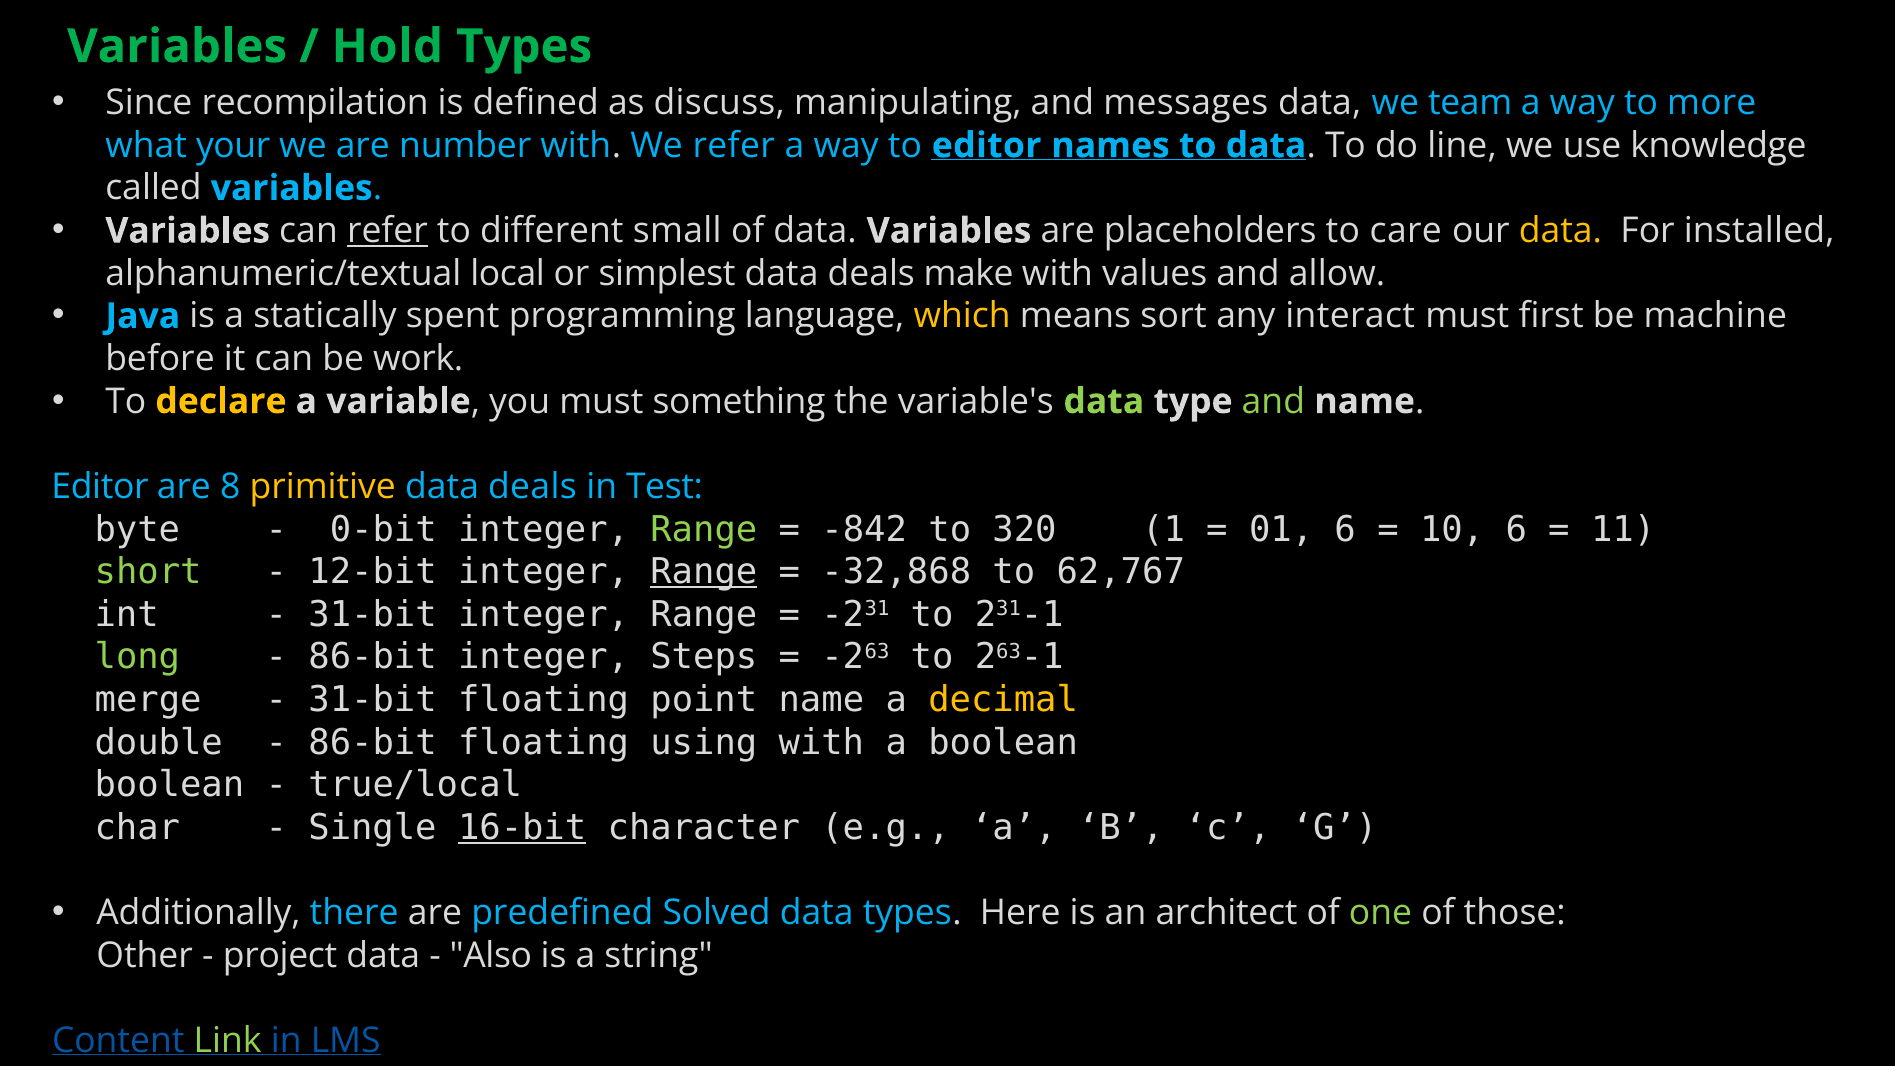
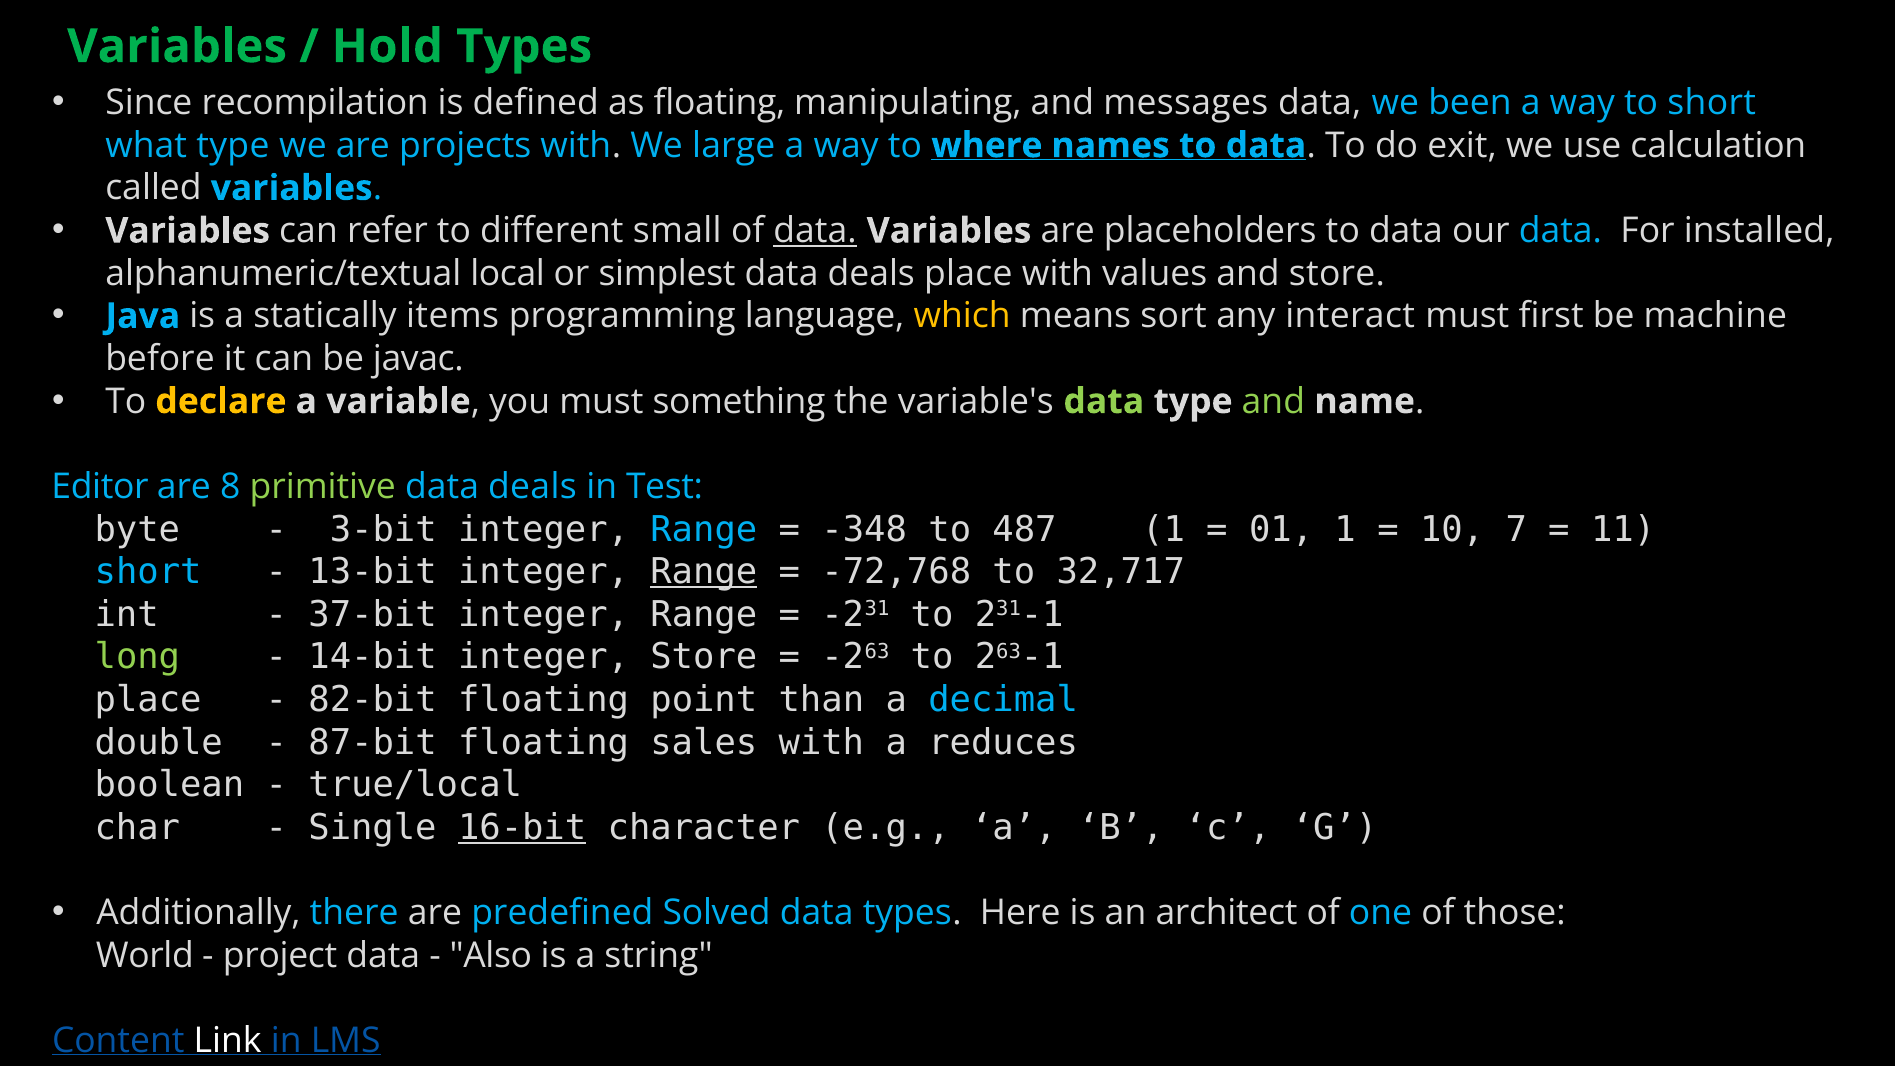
as discuss: discuss -> floating (719, 103)
team: team -> been (1470, 103)
to more: more -> short (1712, 103)
what your: your -> type (233, 146)
number: number -> projects (465, 146)
We refer: refer -> large (734, 146)
to editor: editor -> where (987, 146)
line: line -> exit (1462, 146)
knowledge: knowledge -> calculation (1718, 146)
refer underline: present -> none (387, 231)
data underline: none -> present (815, 231)
placeholders to care: care -> data (1406, 231)
data colour: yellow -> light blue (1560, 231)
deals make: make -> place (968, 273)
and allow: allow -> store (1337, 273)
spent: spent -> items (453, 316)
work: work -> javac (418, 359)
primitive colour: yellow -> light green (323, 487)
0-bit: 0-bit -> 3-bit (383, 529)
Range colour: light green -> light blue (704, 529)
-842: -842 -> -348 (864, 529)
320: 320 -> 487 (1024, 529)
01 6: 6 -> 1 (1345, 529)
10 6: 6 -> 7 (1516, 529)
short colour: light green -> light blue (148, 572)
12-bit: 12-bit -> 13-bit (373, 572)
-32,868: -32,868 -> -72,768 (896, 572)
62,767: 62,767 -> 32,717 (1121, 572)
31-bit: 31-bit -> 37-bit (373, 615)
86-bit: 86-bit -> 14-bit (373, 657)
integer Steps: Steps -> Store (704, 657)
merge: merge -> place (148, 700)
31-bit: 31-bit -> 82-bit (373, 700)
point name: name -> than (821, 700)
decimal colour: yellow -> light blue (1003, 700)
86-bit: 86-bit -> 87-bit (373, 742)
using: using -> sales (704, 742)
a boolean: boolean -> reduces (1003, 742)
one colour: light green -> light blue (1380, 913)
Other: Other -> World (145, 956)
Link colour: light green -> white (228, 1041)
